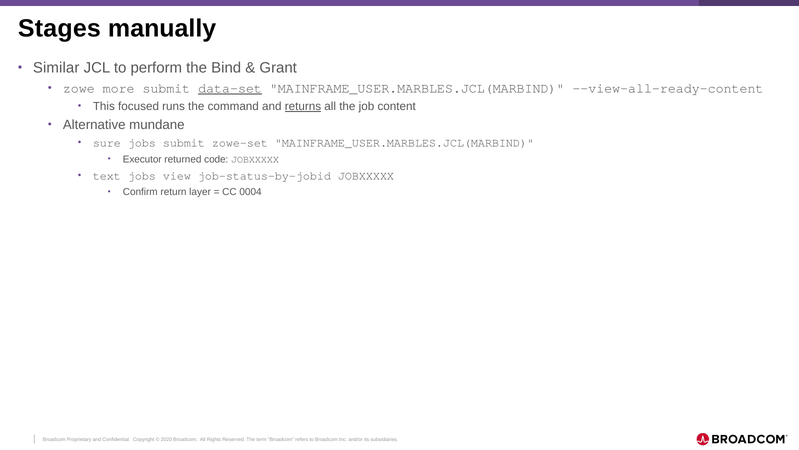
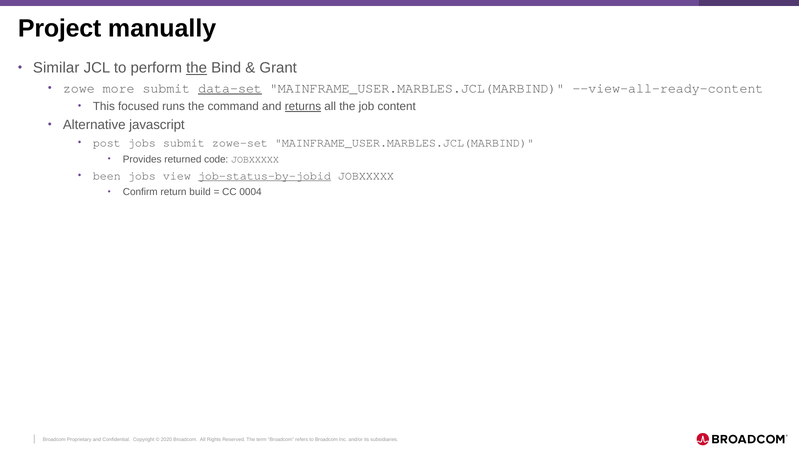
Stages: Stages -> Project (60, 28)
the underline: none -> present (197, 68)
mundane: mundane -> javascript (157, 125)
sure: sure -> post (107, 143)
Executor: Executor -> Provides (142, 159)
text: text -> been (107, 176)
job-status-by-jobid underline: none -> present (264, 176)
layer: layer -> build (200, 192)
